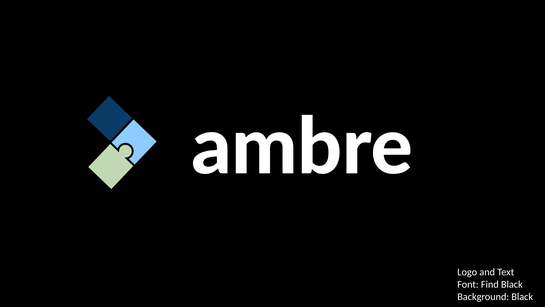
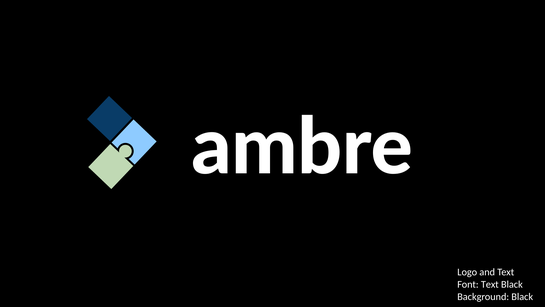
Font Find: Find -> Text (490, 284)
